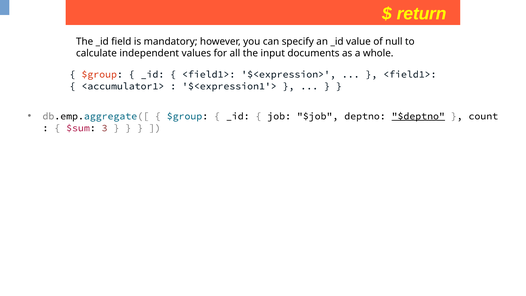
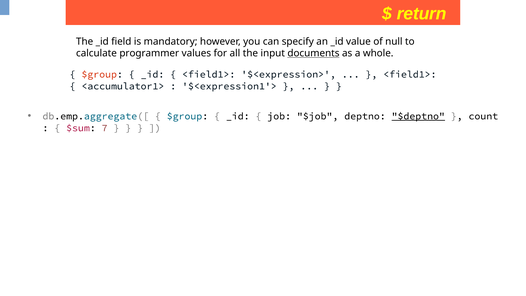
independent: independent -> programmer (149, 53)
documents underline: none -> present (313, 53)
3: 3 -> 7 (105, 128)
